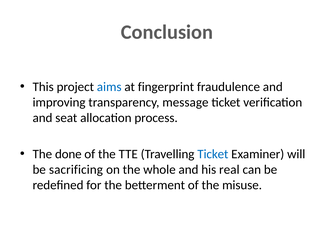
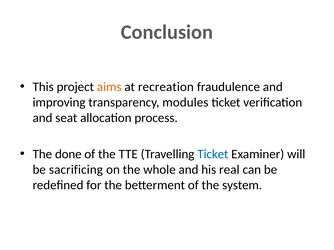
aims colour: blue -> orange (109, 87)
fingerprint: fingerprint -> recreation (166, 87)
message: message -> modules (185, 103)
misuse: misuse -> system (242, 186)
